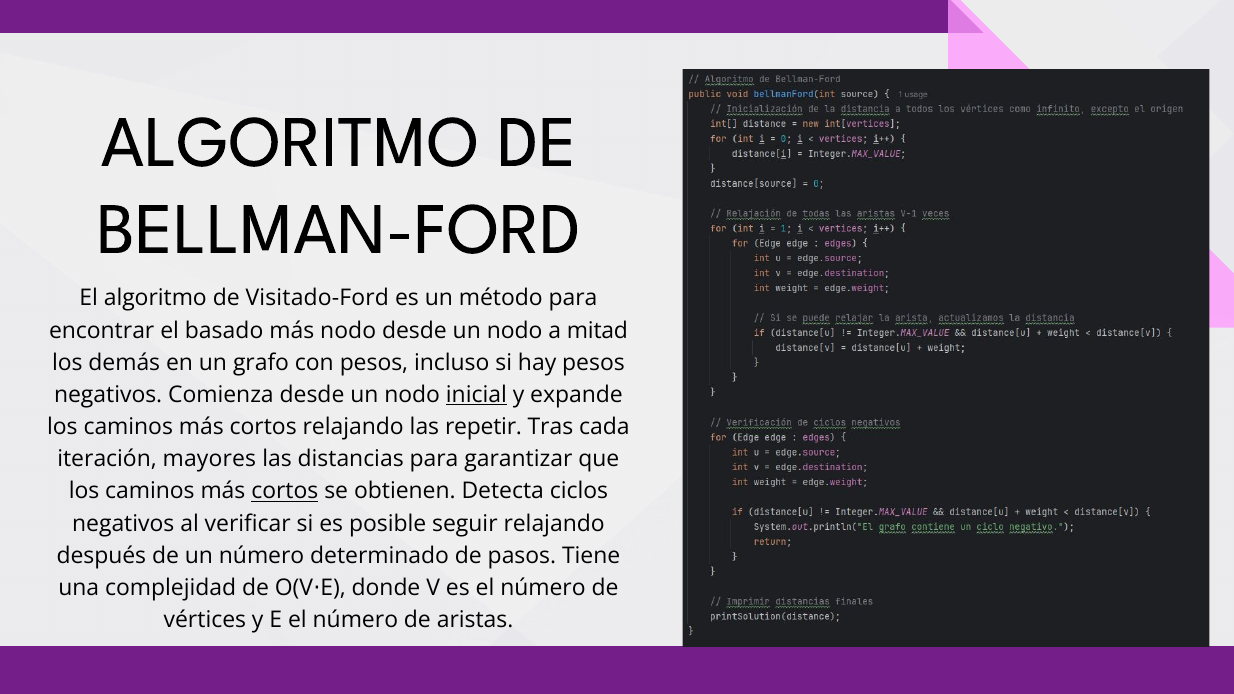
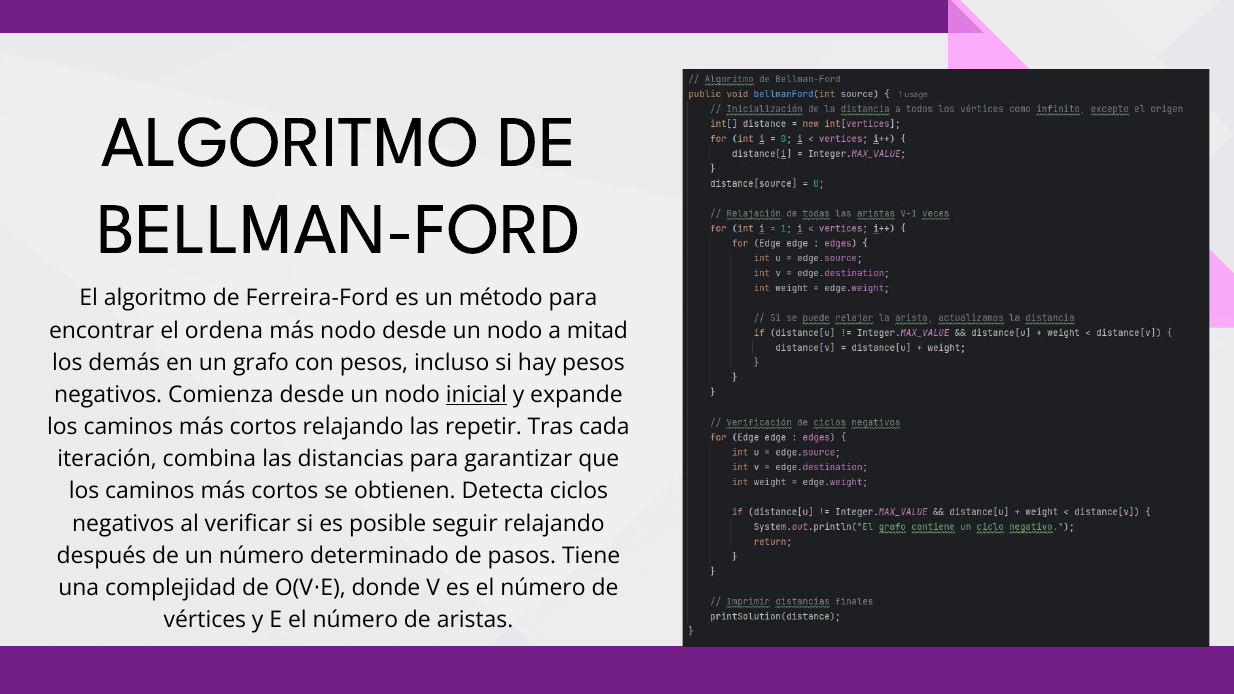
Visitado-Ford: Visitado-Ford -> Ferreira-Ford (317, 298)
basado: basado -> ordena (224, 331)
mayores: mayores -> combina (209, 459)
cortos underline: present -> none (285, 491)
